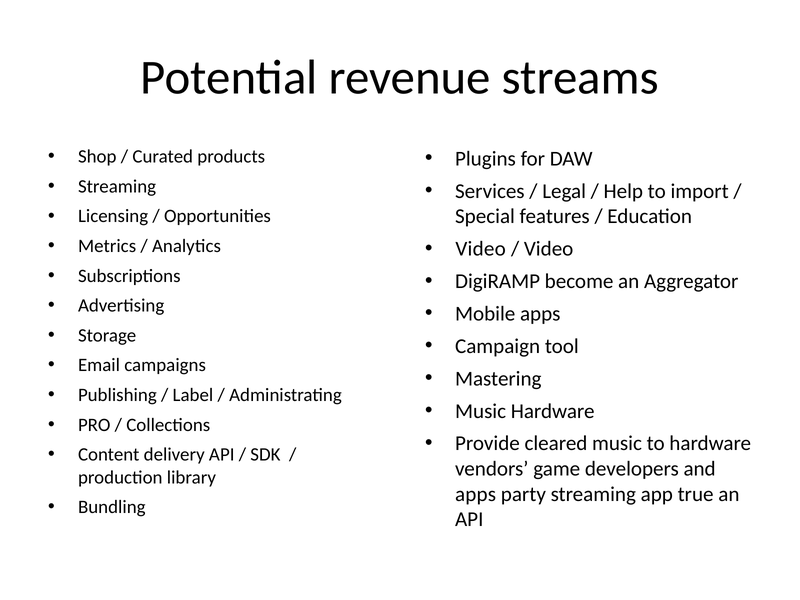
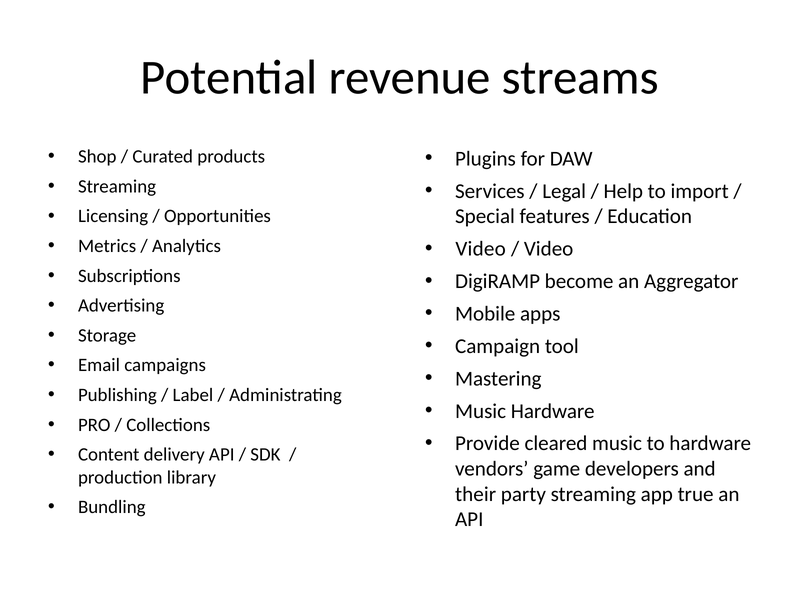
apps: apps -> their (476, 494)
